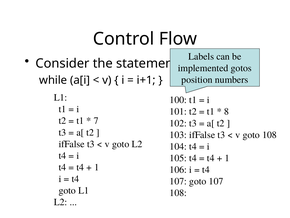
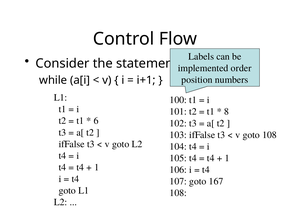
gotos: gotos -> order (241, 68)
7: 7 -> 6 (96, 121)
goto 107: 107 -> 167 (216, 181)
